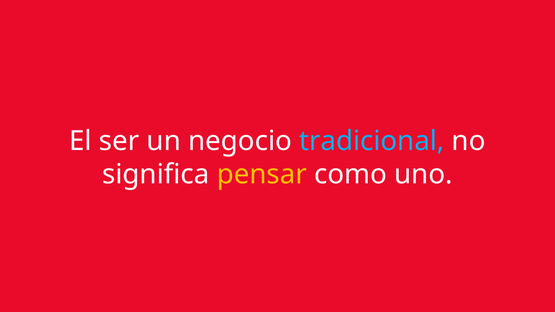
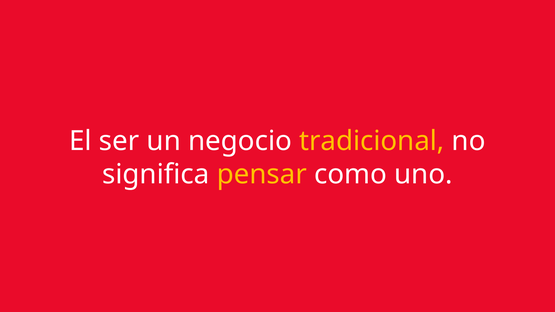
tradicional colour: light blue -> yellow (372, 141)
